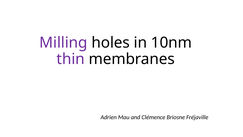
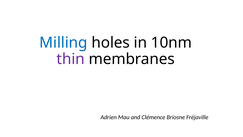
Milling colour: purple -> blue (63, 42)
